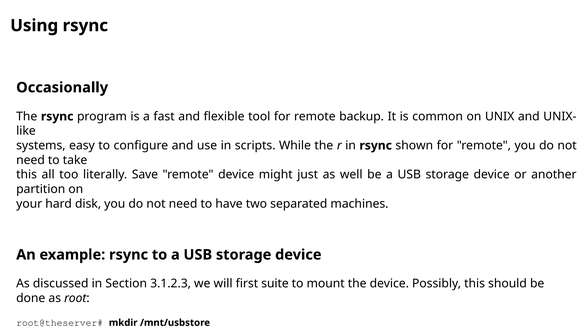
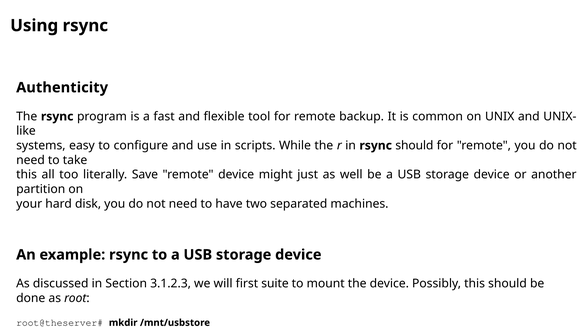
Occasionally: Occasionally -> Authenticity (62, 88)
rsync shown: shown -> should (414, 145)
